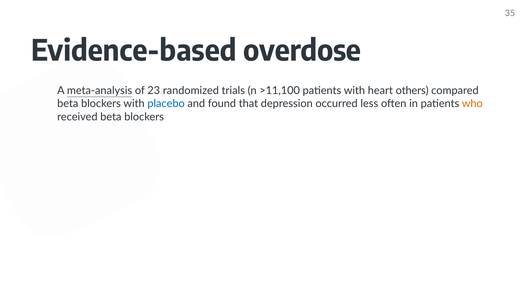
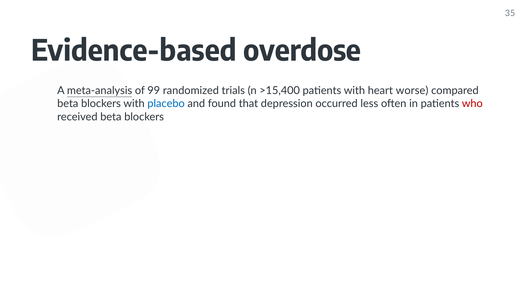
23: 23 -> 99 (154, 91)
>11,100: >11,100 -> >15,400 (280, 91)
others: others -> worse (412, 91)
who colour: orange -> red (472, 104)
